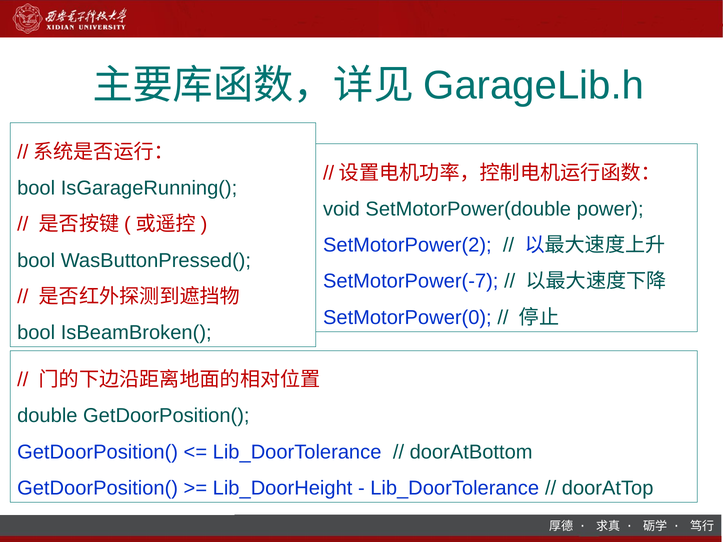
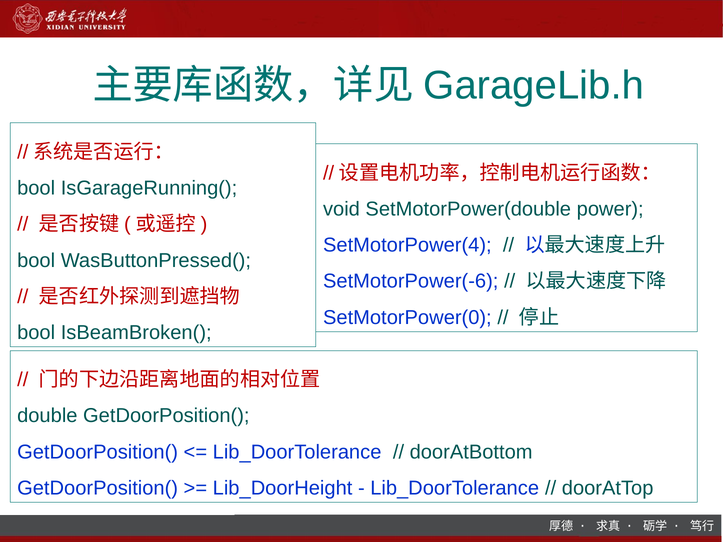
SetMotorPower(2: SetMotorPower(2 -> SetMotorPower(4 (407, 245)
SetMotorPower(-7: SetMotorPower(-7 -> SetMotorPower(-6 (411, 281)
